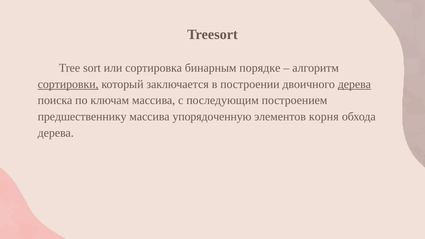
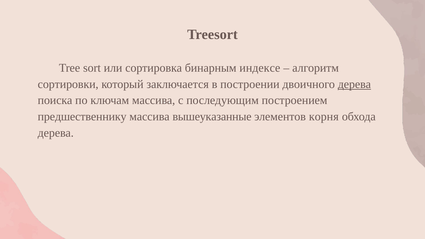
порядке: порядке -> индексе (260, 68)
сортировки underline: present -> none (68, 84)
упорядоченную: упорядоченную -> вышеуказанные (212, 117)
